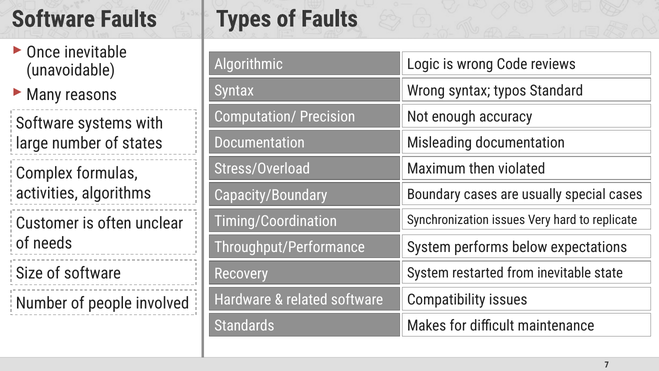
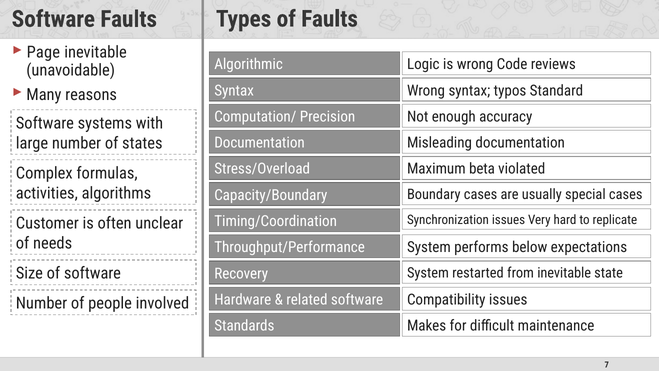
Once: Once -> Page (43, 52)
then: then -> beta (482, 169)
